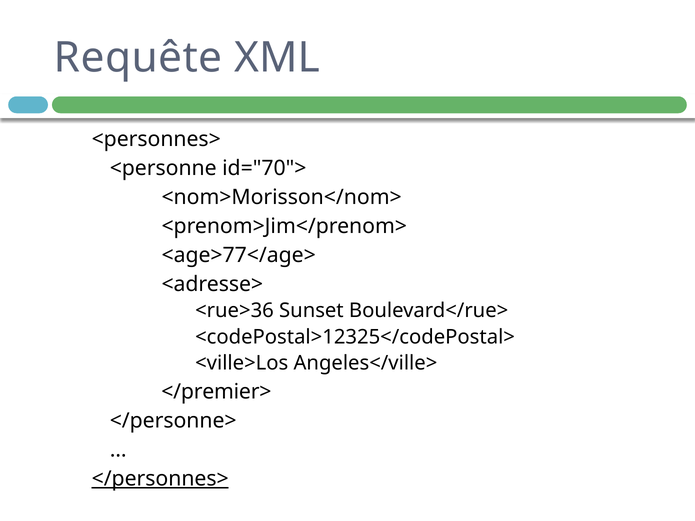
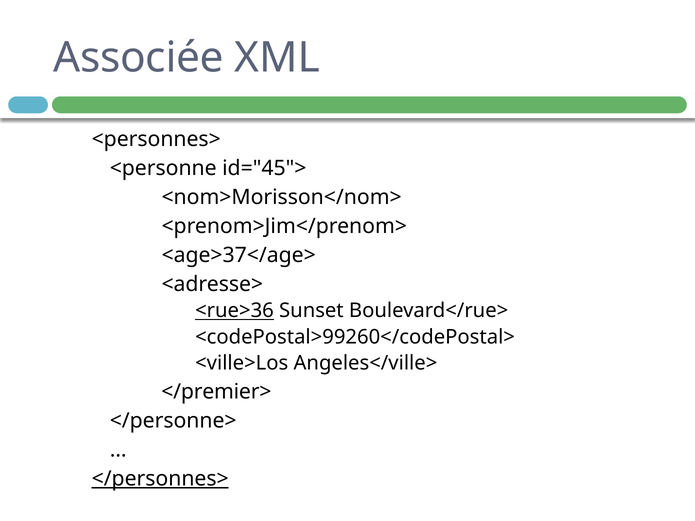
Requête: Requête -> Associée (139, 58)
id="70">: id="70"> -> id="45"> (264, 168)
<age>77</age>: <age>77</age> -> <age>37</age> (239, 255)
<rue>36 underline: none -> present (234, 311)
<codePostal>12325</codePostal>: <codePostal>12325</codePostal> -> <codePostal>99260</codePostal> (355, 337)
